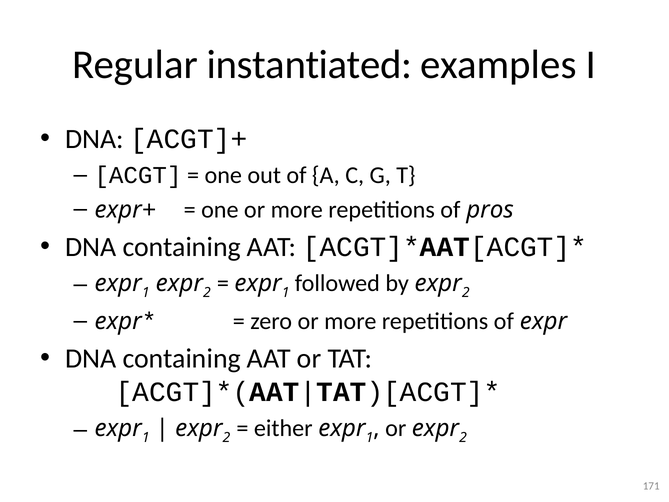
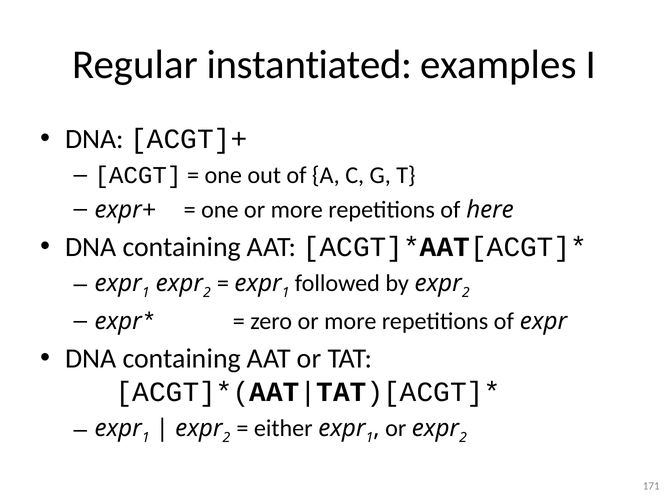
pros: pros -> here (490, 209)
